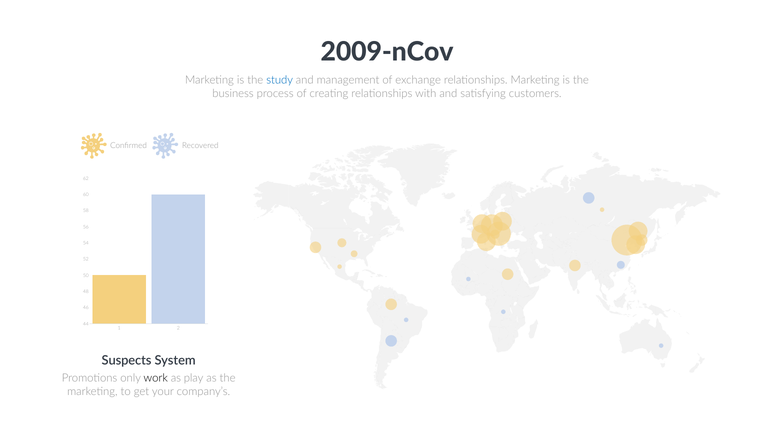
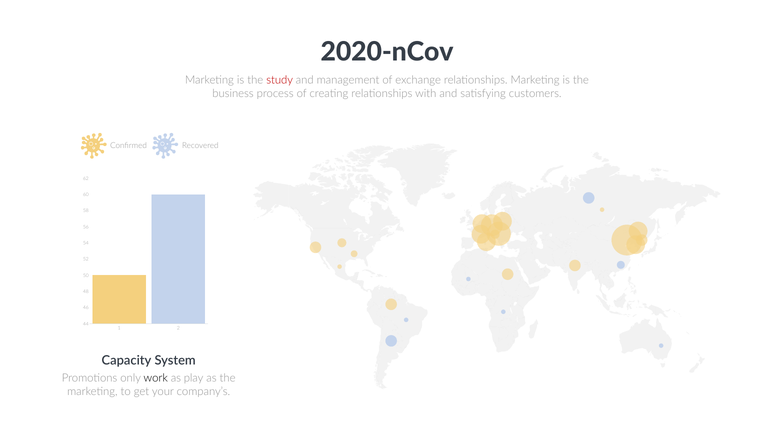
2009-nCov: 2009-nCov -> 2020-nCov (387, 52)
study colour: blue -> red (280, 80)
Suspects: Suspects -> Capacity (126, 360)
